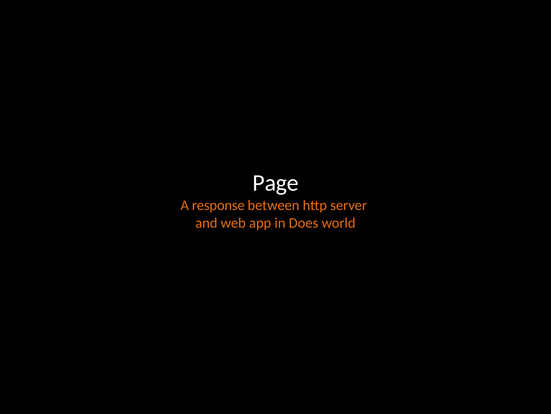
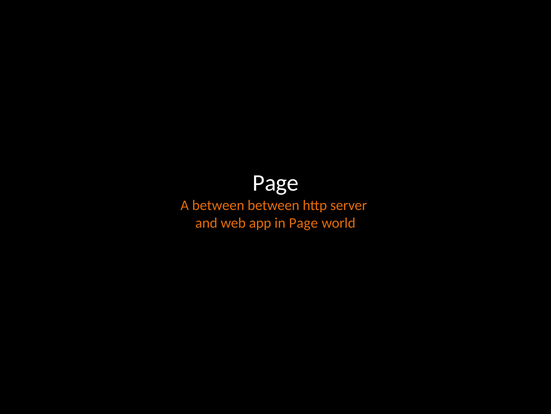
A response: response -> between (218, 205)
in Does: Does -> Page (303, 222)
